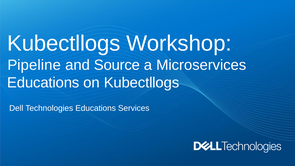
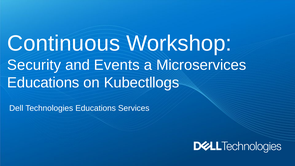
Kubectllogs: Kubectllogs -> Continuous (64, 43)
Pipeline: Pipeline -> Security (34, 65)
Source: Source -> Events (117, 65)
